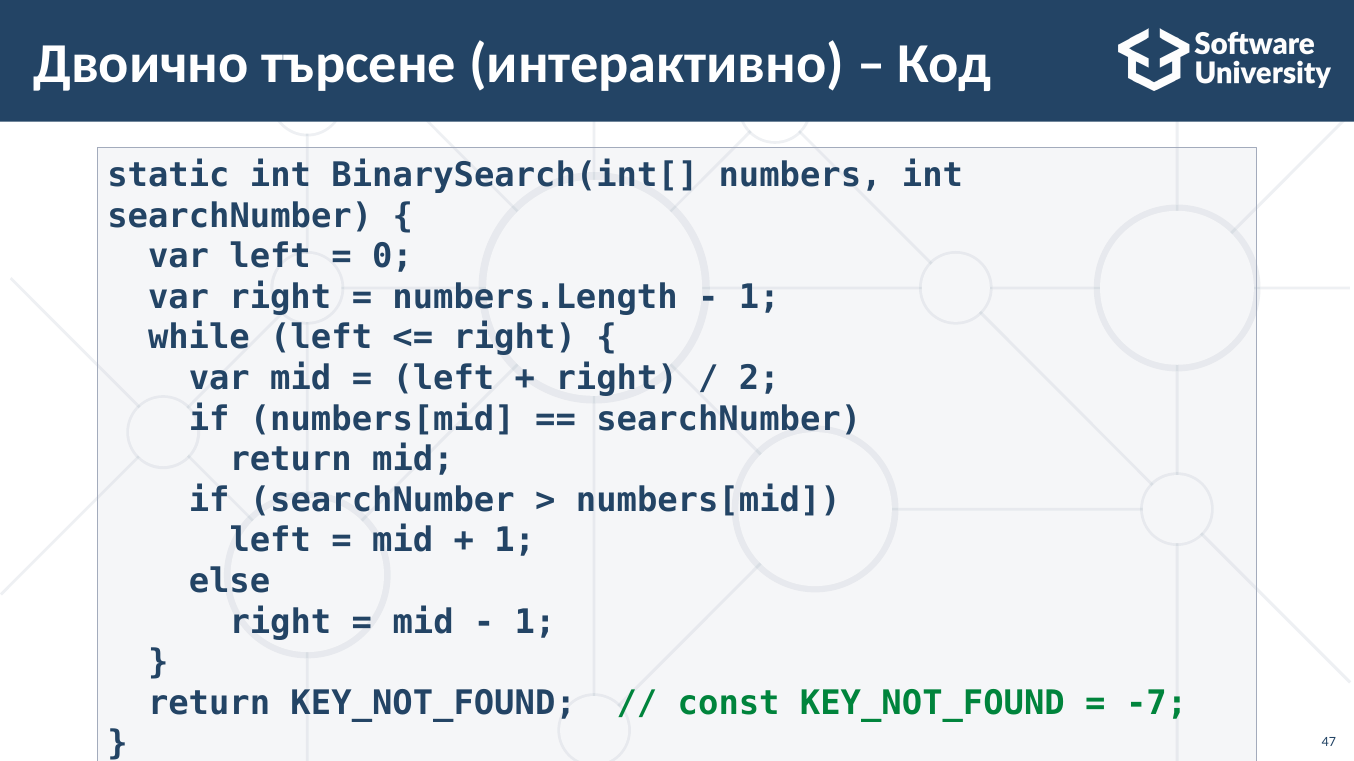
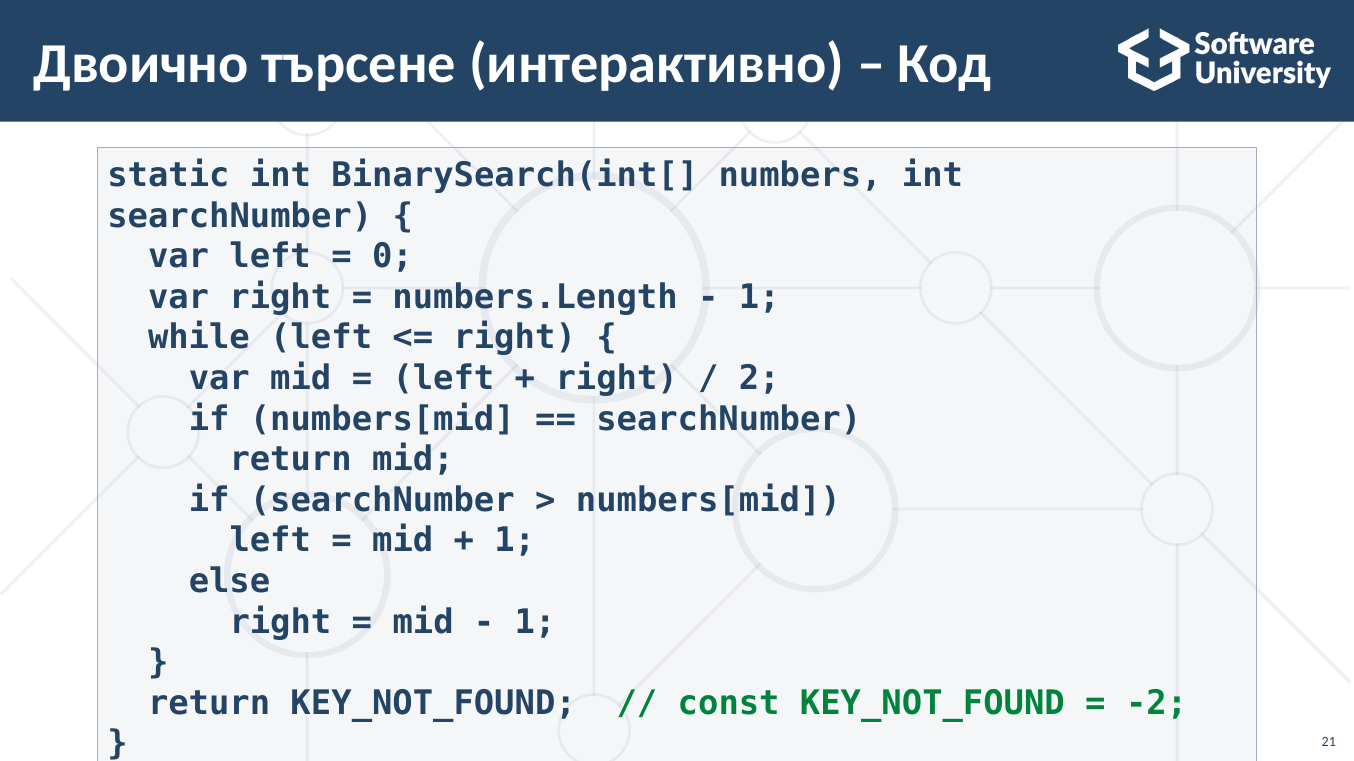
-7: -7 -> -2 (1157, 704)
47: 47 -> 21 (1329, 743)
